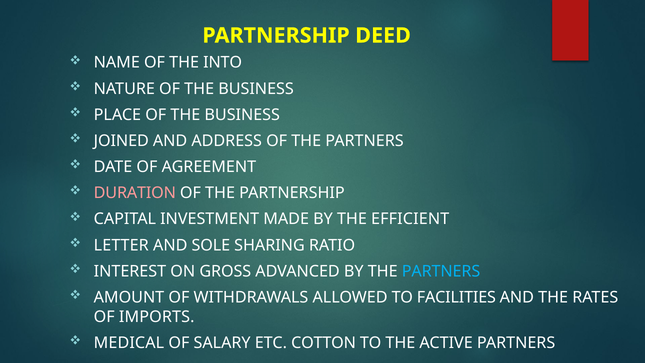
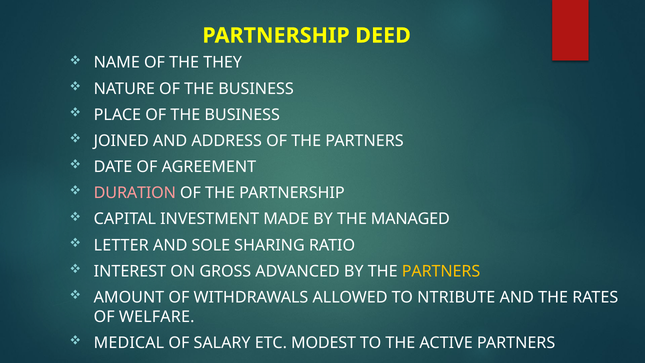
INTO: INTO -> THEY (223, 63)
EFFICIENT: EFFICIENT -> MANAGED (410, 219)
PARTNERS colour: light blue -> yellow (441, 271)
FACILITIES: FACILITIES -> NTRIBUTE (456, 297)
IMPORTS: IMPORTS -> WELFARE (157, 317)
COTTON: COTTON -> MODEST (324, 343)
